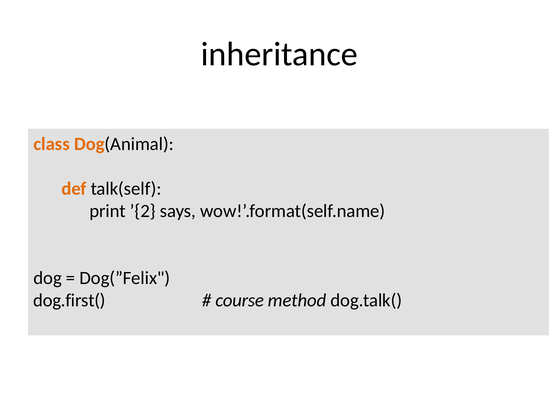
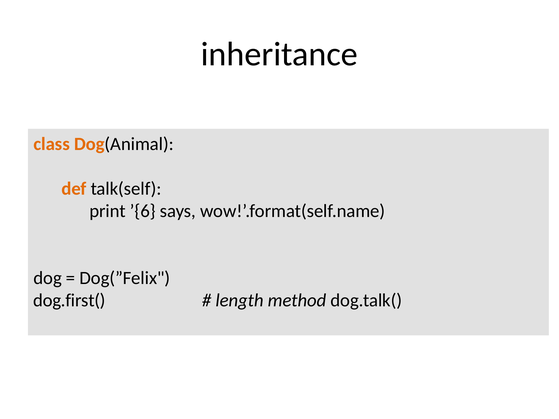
’{2: ’{2 -> ’{6 (143, 211)
course: course -> length (239, 301)
